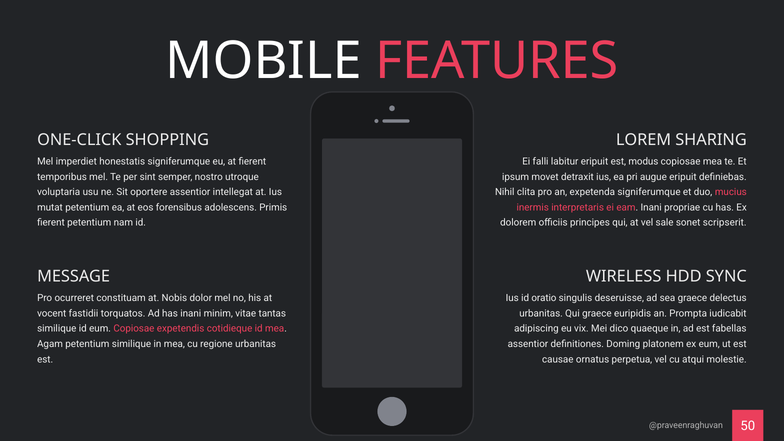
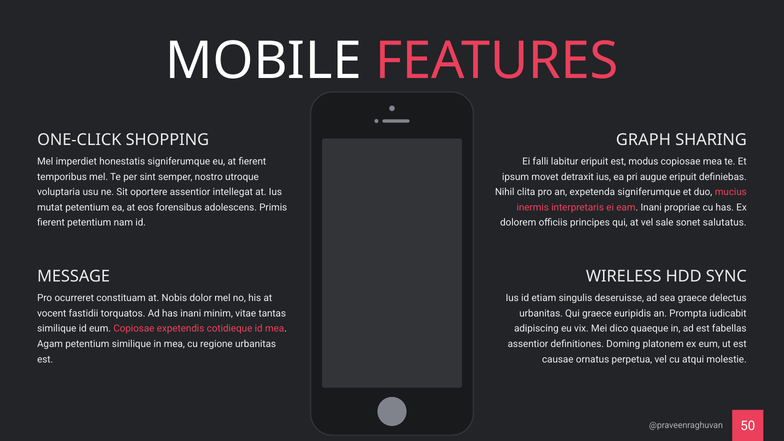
LOREM: LOREM -> GRAPH (643, 140)
scripserit: scripserit -> salutatus (725, 223)
oratio: oratio -> etiam (544, 298)
